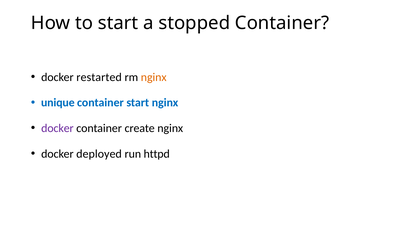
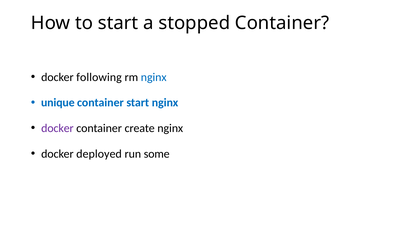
restarted: restarted -> following (99, 77)
nginx colour: orange -> blue (154, 77)
httpd: httpd -> some (157, 154)
